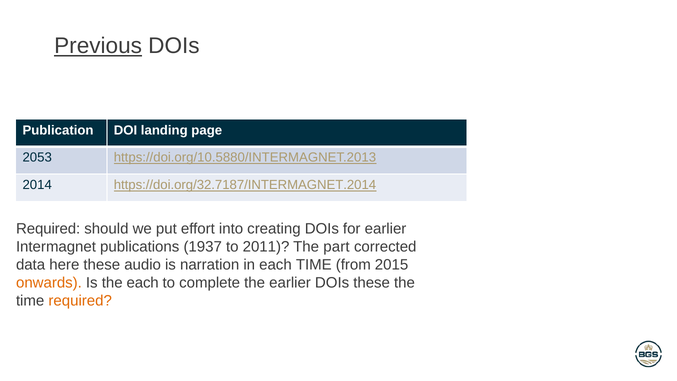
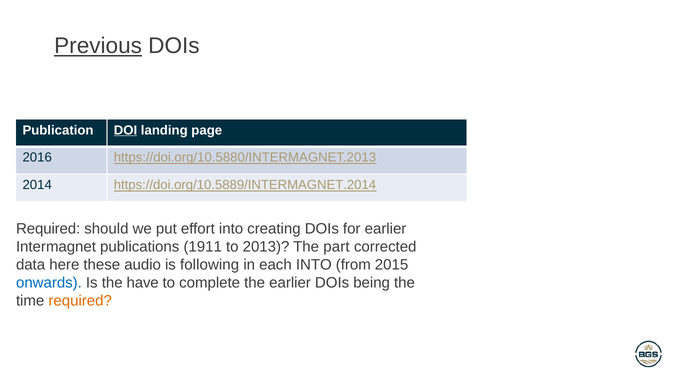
DOI underline: none -> present (125, 130)
2053: 2053 -> 2016 (37, 158)
https://doi.org/32.7187/INTERMAGNET.2014: https://doi.org/32.7187/INTERMAGNET.2014 -> https://doi.org/10.5889/INTERMAGNET.2014 (245, 185)
1937: 1937 -> 1911 (203, 246)
2011: 2011 -> 2013 (266, 246)
narration: narration -> following (210, 265)
each TIME: TIME -> INTO (314, 265)
onwards colour: orange -> blue (49, 283)
the each: each -> have (143, 283)
DOIs these: these -> being (372, 283)
